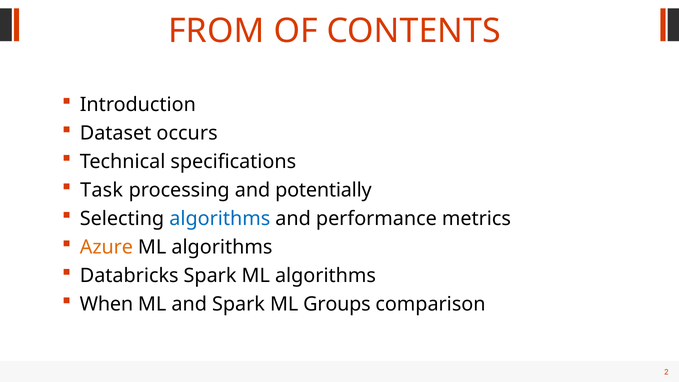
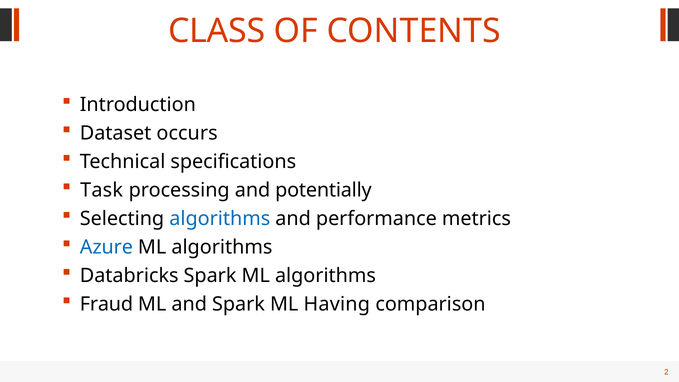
FROM: FROM -> CLASS (217, 31)
Azure colour: orange -> blue (106, 247)
When: When -> Fraud (106, 304)
Groups: Groups -> Having (337, 304)
